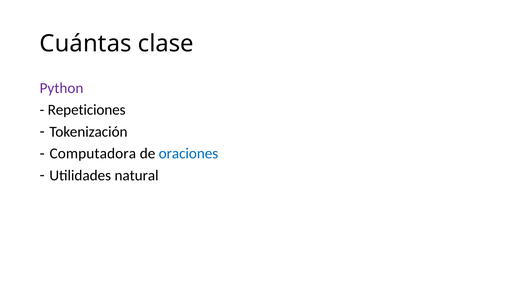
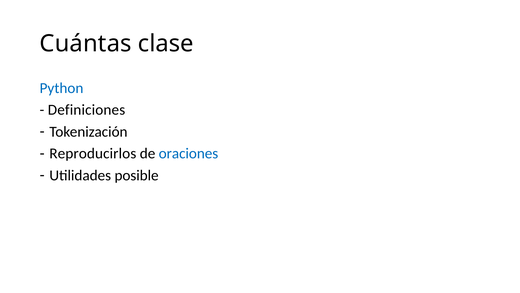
Python colour: purple -> blue (62, 88)
Repeticiones: Repeticiones -> Definiciones (87, 110)
Computadora: Computadora -> Reproducirlos (93, 153)
natural: natural -> posible (137, 175)
